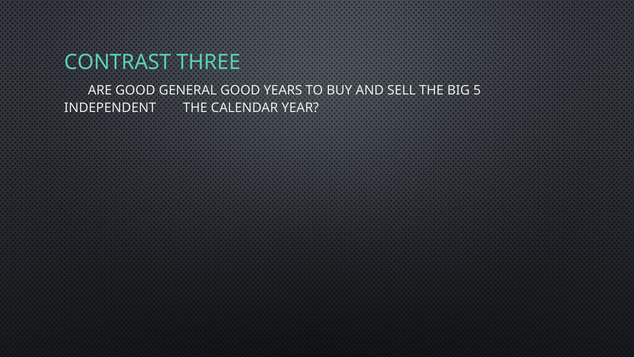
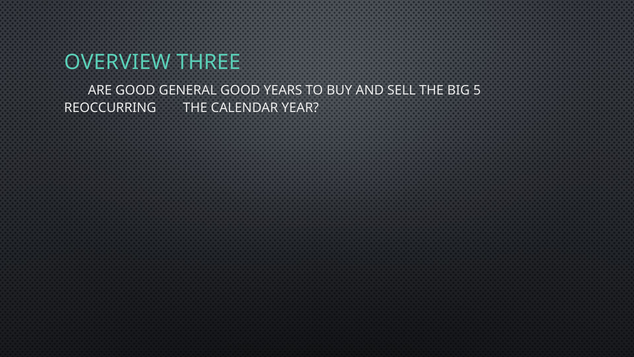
CONTRAST: CONTRAST -> OVERVIEW (117, 62)
INDEPENDENT: INDEPENDENT -> REOCCURRING (110, 108)
